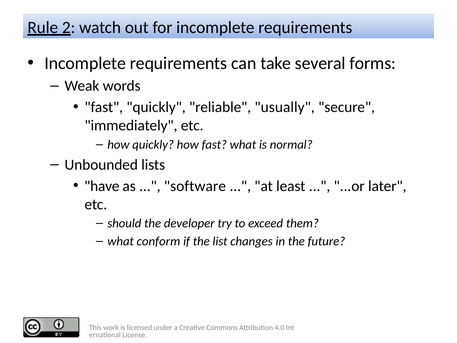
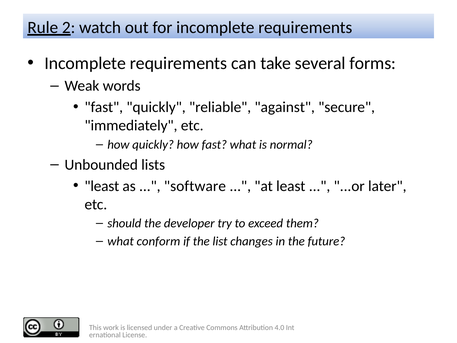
usually: usually -> against (285, 107)
have: have -> least (102, 186)
